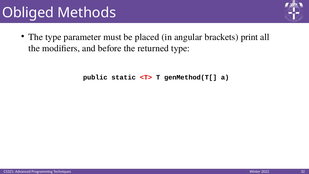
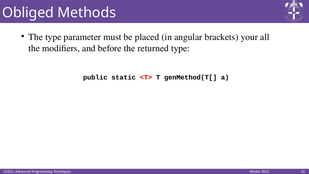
print: print -> your (249, 37)
